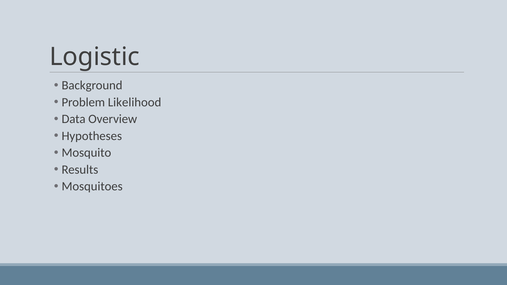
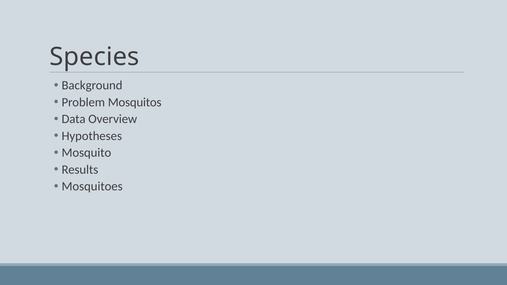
Logistic: Logistic -> Species (94, 57)
Likelihood: Likelihood -> Mosquitos (135, 102)
